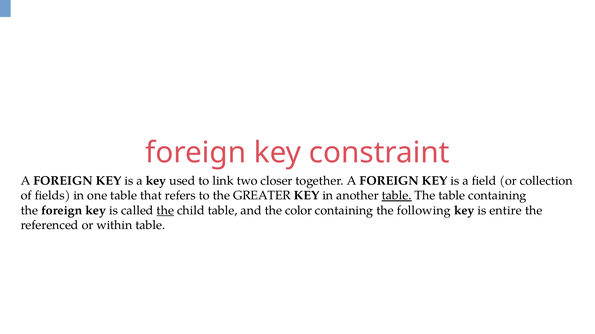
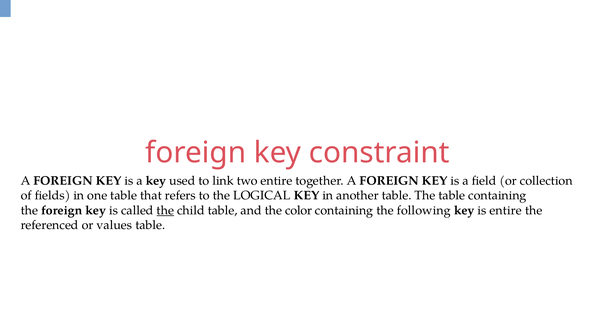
two closer: closer -> entire (277, 181)
GREATER: GREATER -> LOGICAL (262, 196)
table underline: present -> none (397, 196)
within: within -> values (114, 226)
